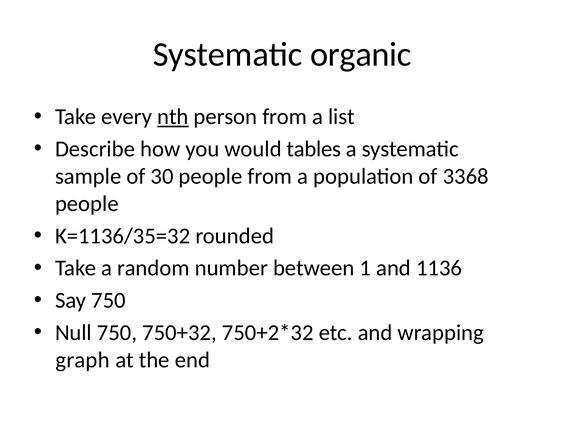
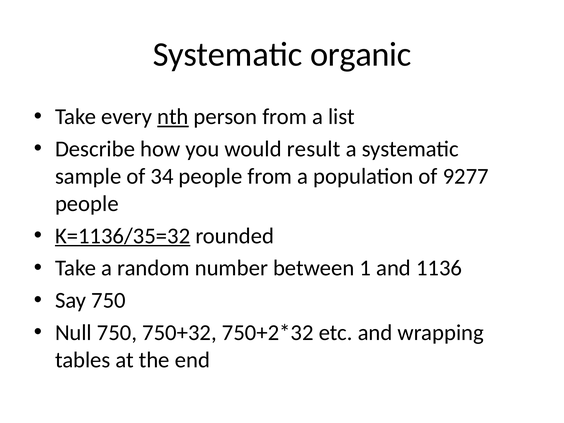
tables: tables -> result (314, 149)
30: 30 -> 34 (162, 176)
3368: 3368 -> 9277 (466, 176)
K=1136/35=32 underline: none -> present (123, 236)
graph: graph -> tables (83, 360)
